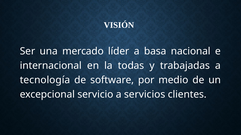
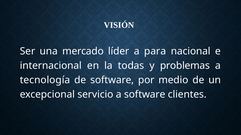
basa: basa -> para (155, 51)
trabajadas: trabajadas -> problemas (185, 66)
a servicios: servicios -> software (145, 95)
